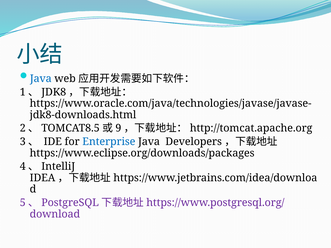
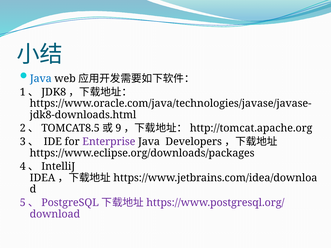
Enterprise colour: blue -> purple (109, 142)
